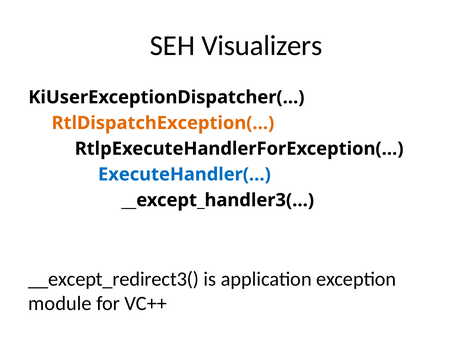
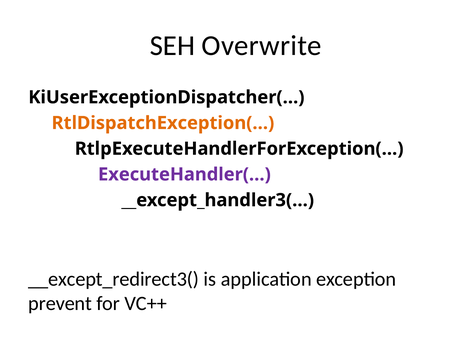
Visualizers: Visualizers -> Overwrite (262, 46)
ExecuteHandler(… colour: blue -> purple (184, 174)
module: module -> prevent (60, 304)
